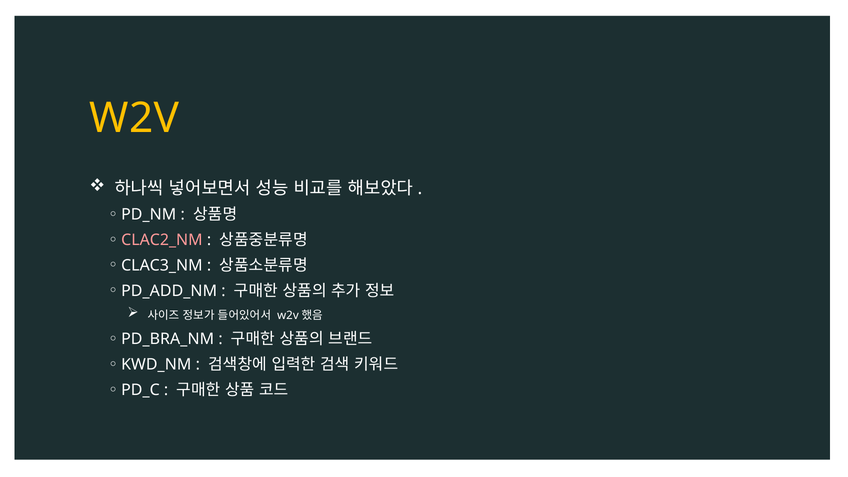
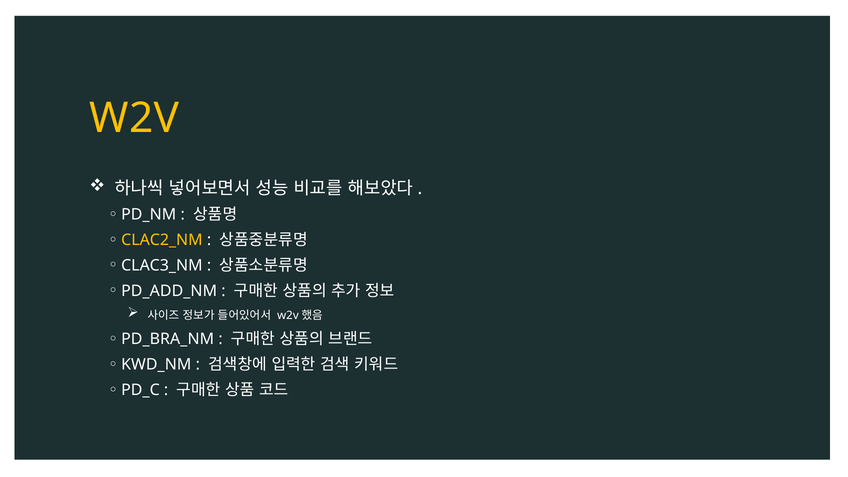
CLAC2_NM colour: pink -> yellow (162, 240)
